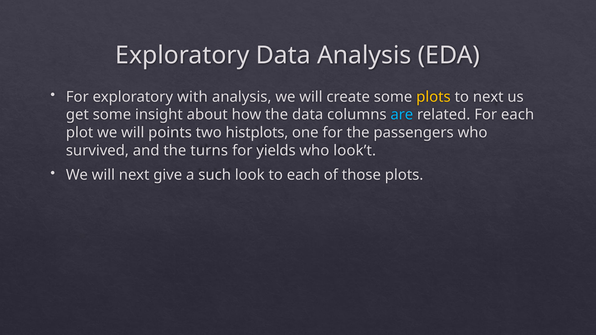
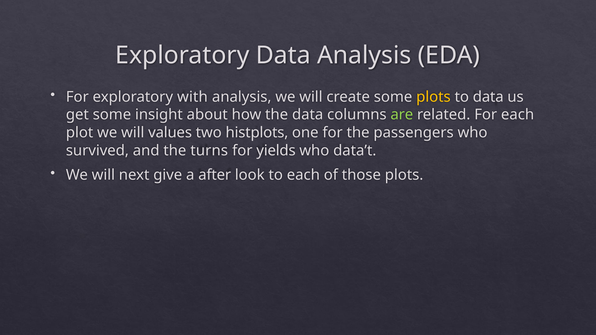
to next: next -> data (488, 97)
are colour: light blue -> light green (402, 115)
points: points -> values (170, 133)
look’t: look’t -> data’t (355, 151)
such: such -> after (215, 175)
